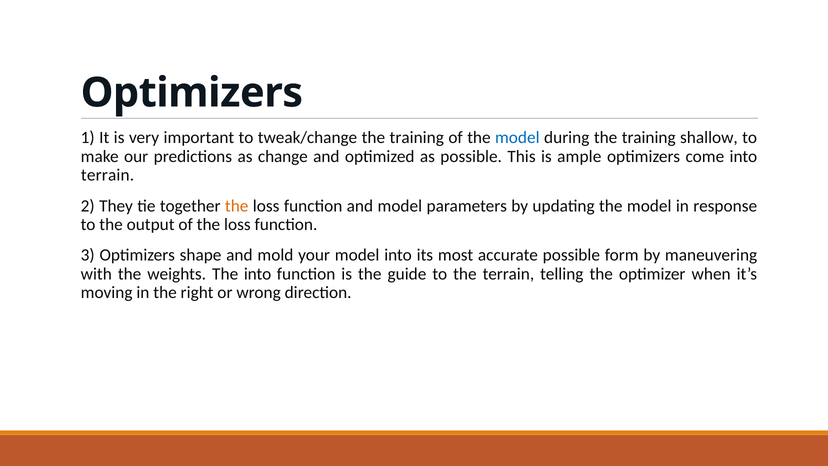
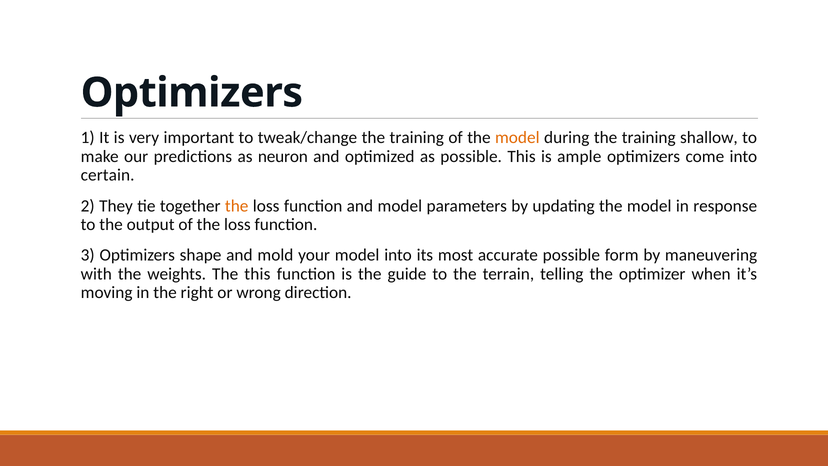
model colour: blue -> orange (517, 138)
change: change -> neuron (283, 156)
terrain: terrain -> certain (108, 175)
The into: into -> this (257, 274)
